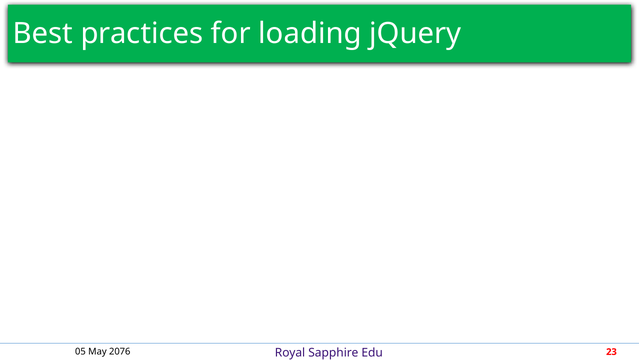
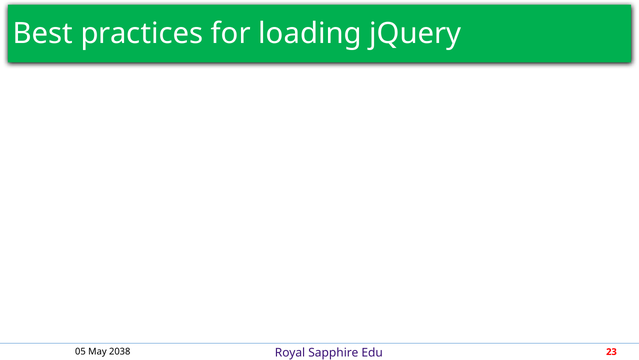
2076: 2076 -> 2038 (120, 351)
